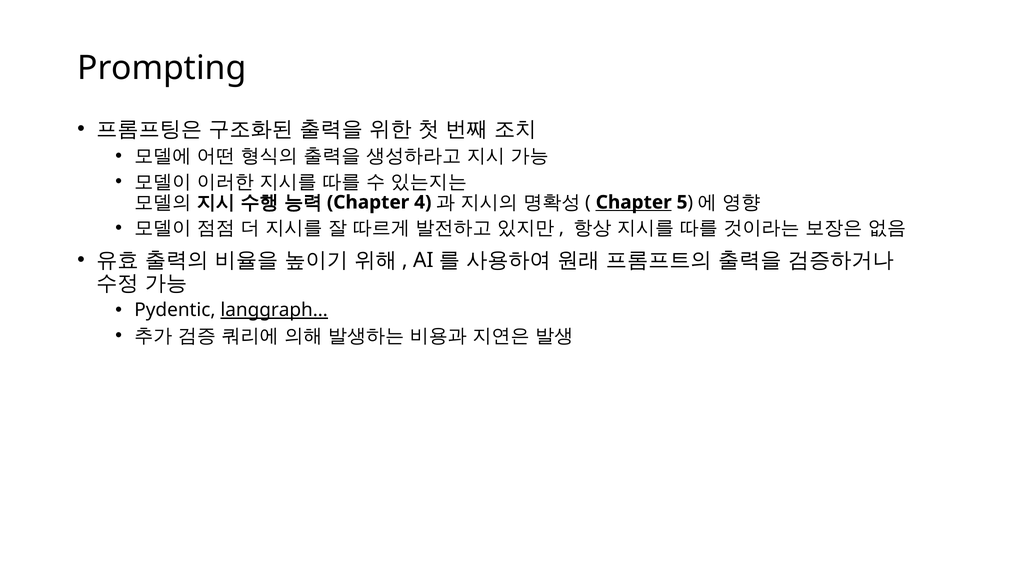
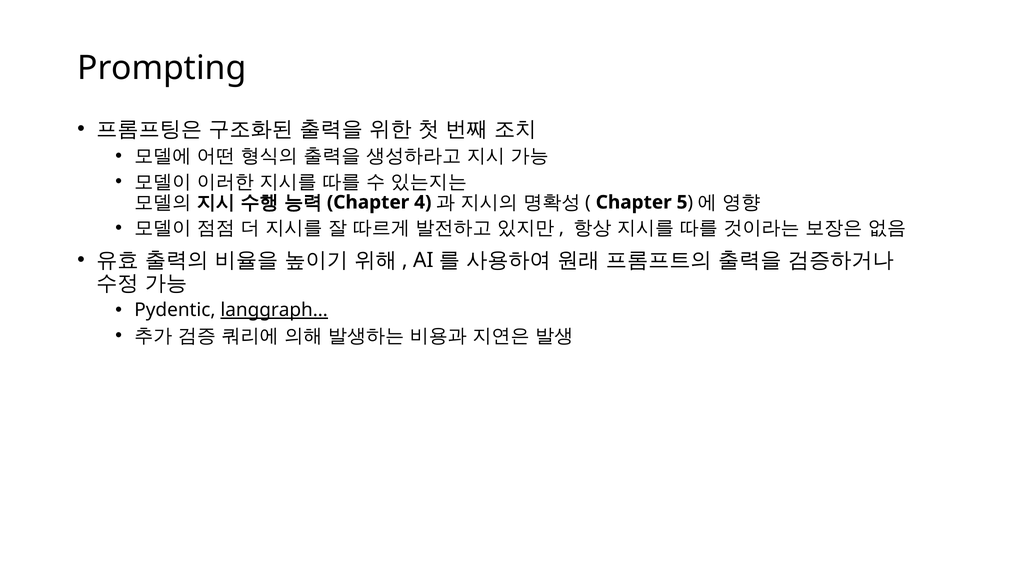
Chapter underline: present -> none (634, 202)
